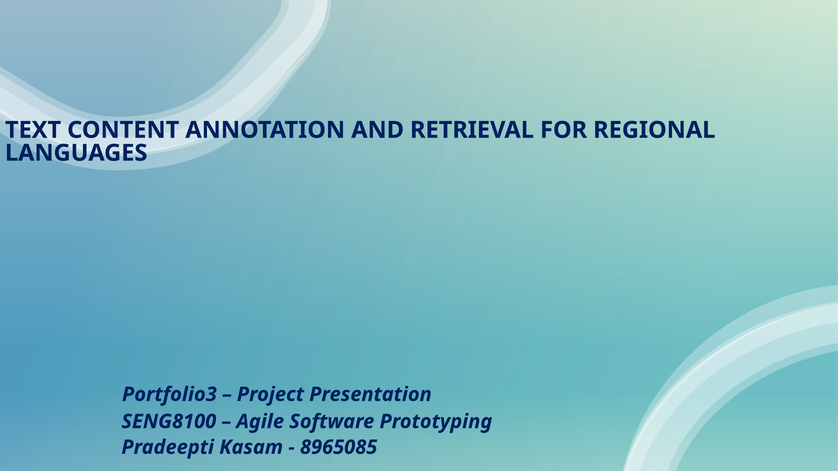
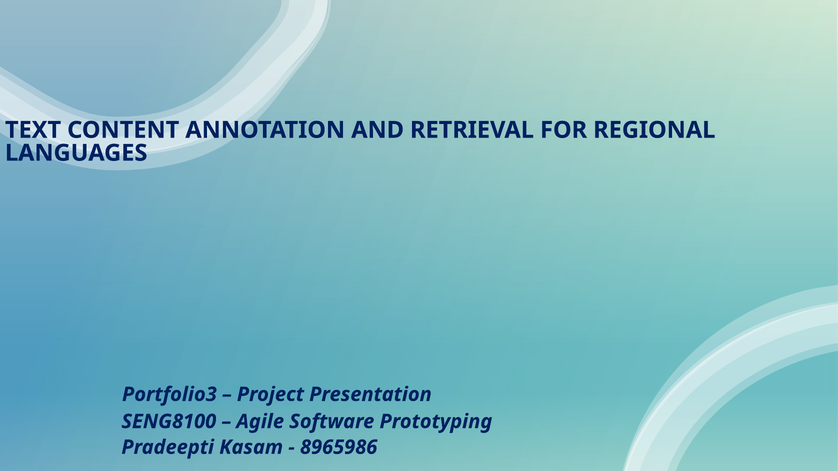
8965085: 8965085 -> 8965986 (339, 448)
